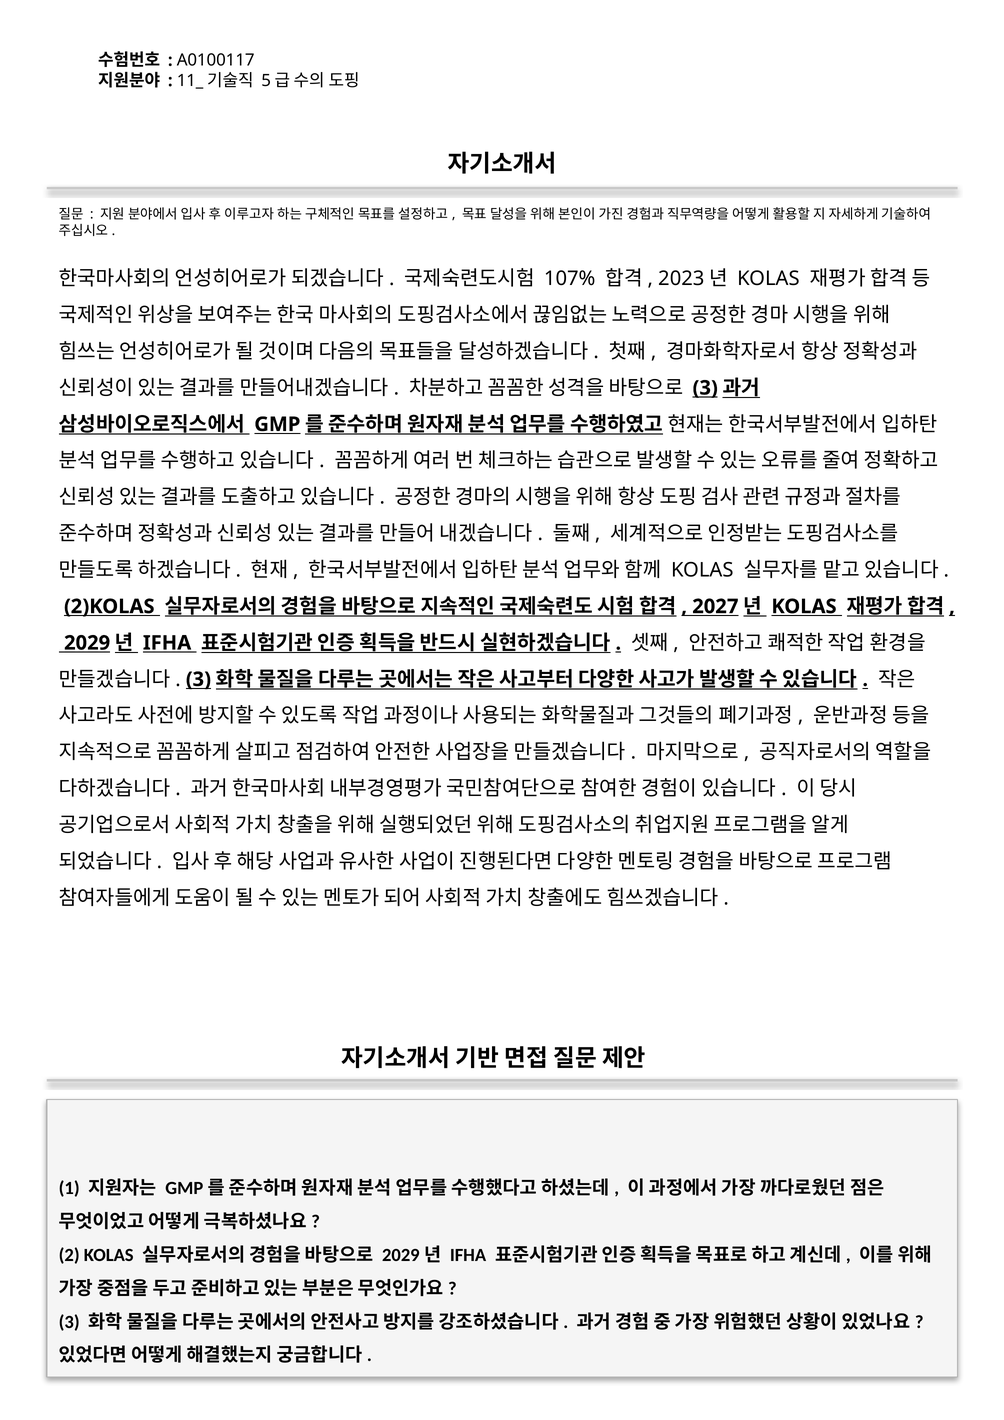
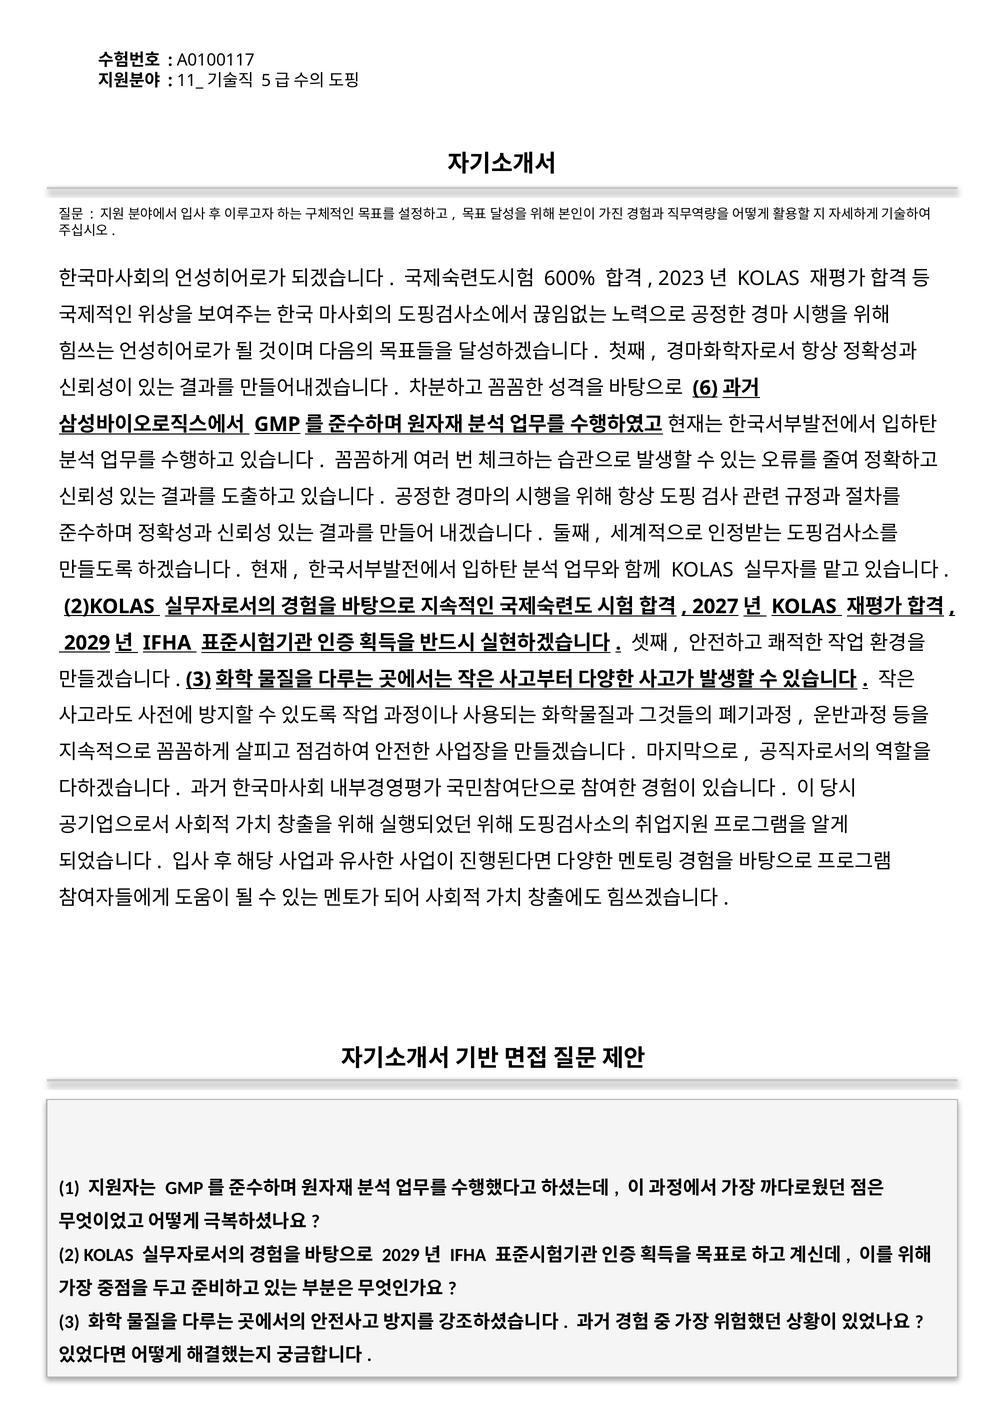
107%: 107% -> 600% (570, 279)
3: 3 -> 6 (705, 388)
